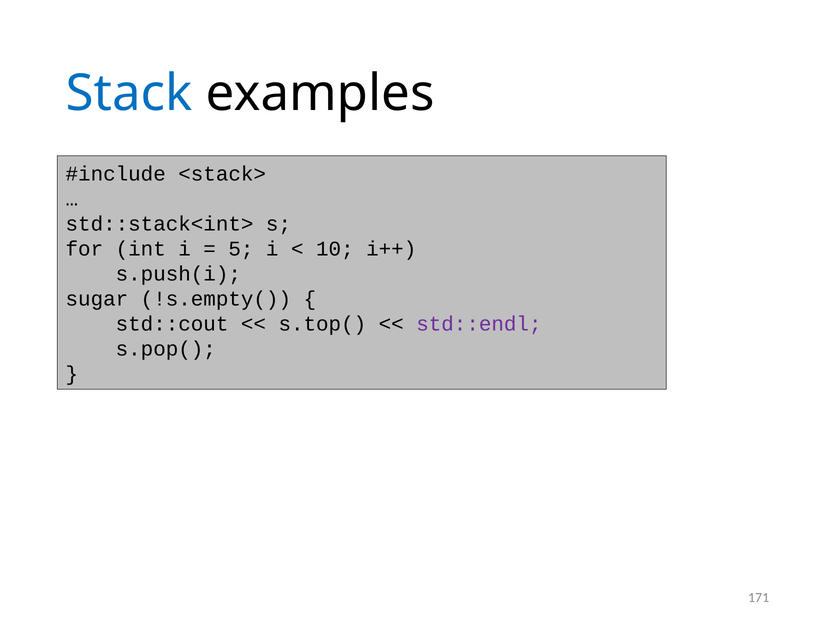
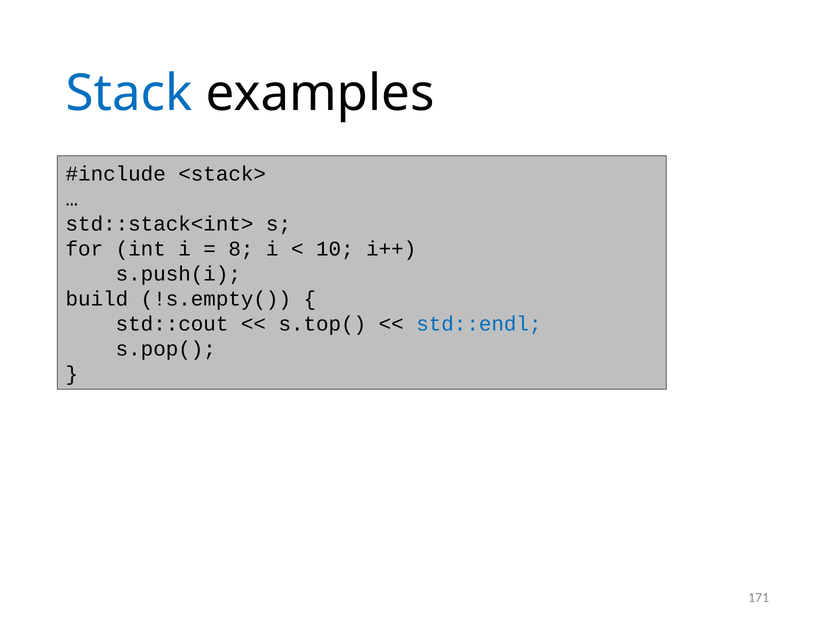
5: 5 -> 8 (241, 249)
sugar: sugar -> build (97, 299)
std::endl colour: purple -> blue (479, 324)
